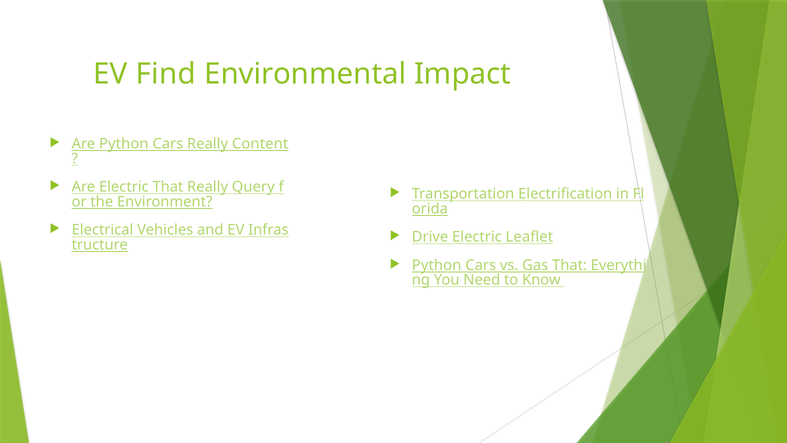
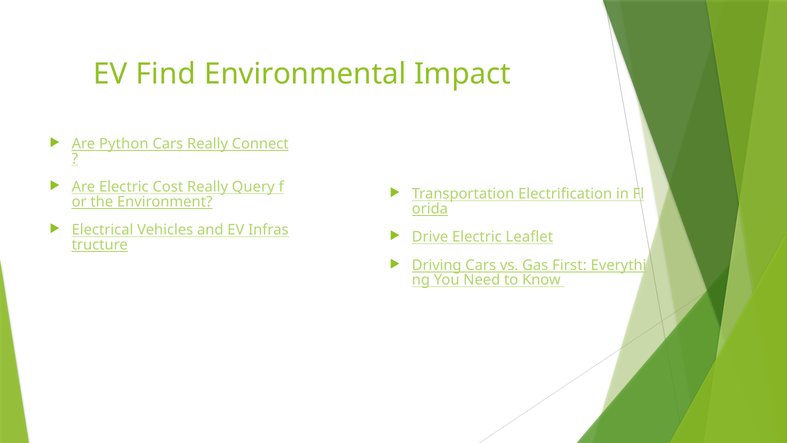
Content: Content -> Connect (260, 144)
Electric That: That -> Cost (168, 187)
Python: Python -> Driving (437, 265)
Gas That: That -> First (569, 265)
